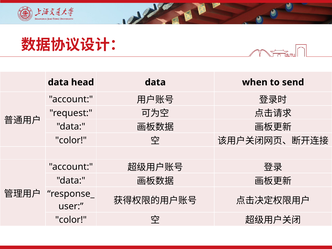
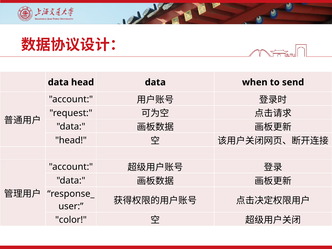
color: color -> head (71, 140)
